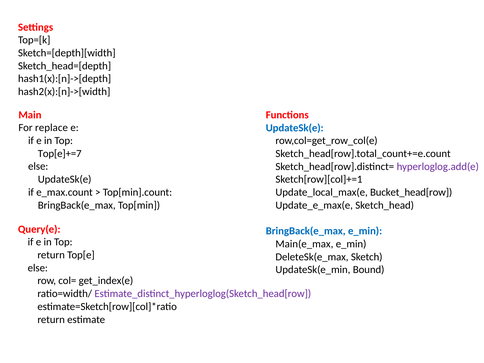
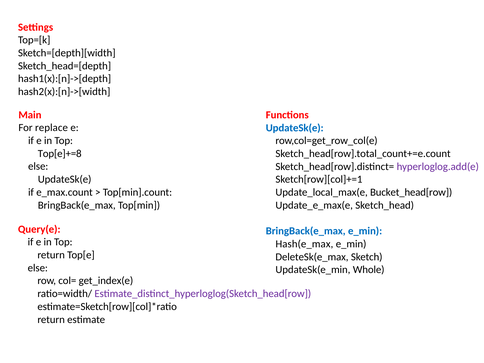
Top[e]+=7: Top[e]+=7 -> Top[e]+=8 (60, 154)
Main(e_max: Main(e_max -> Hash(e_max (304, 244)
Bound: Bound -> Whole (369, 270)
